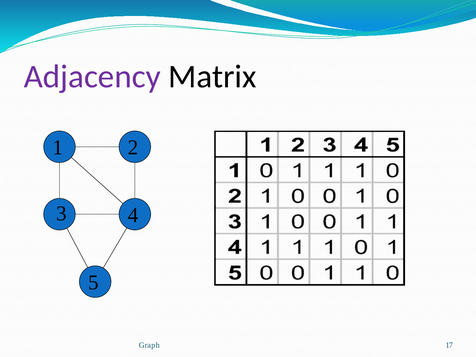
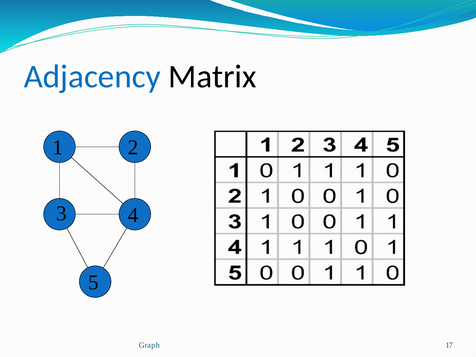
Adjacency colour: purple -> blue (92, 77)
